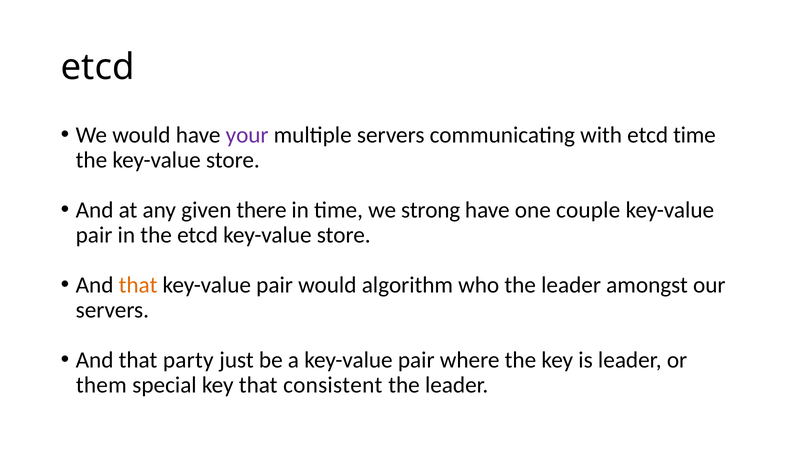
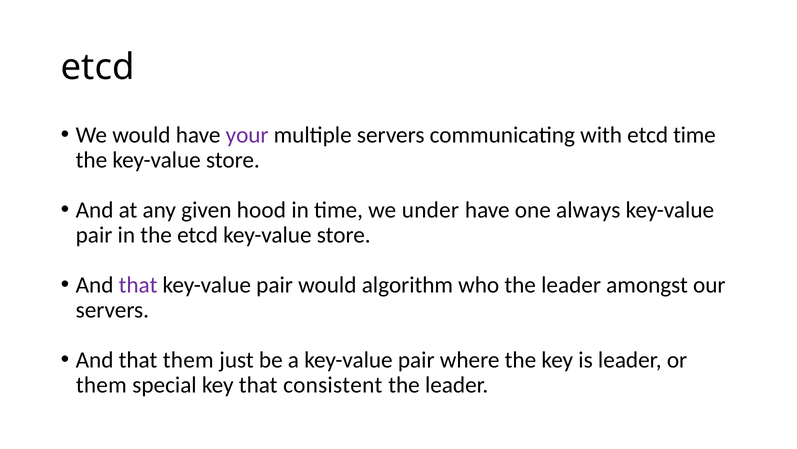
there: there -> hood (261, 210)
strong: strong -> under (430, 210)
couple: couple -> always (588, 210)
that colour: orange -> purple (138, 285)
that party: party -> them (188, 359)
